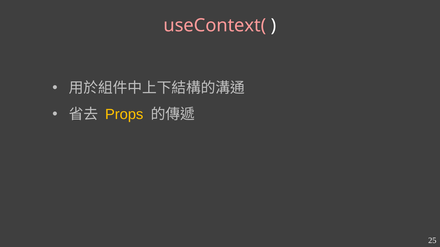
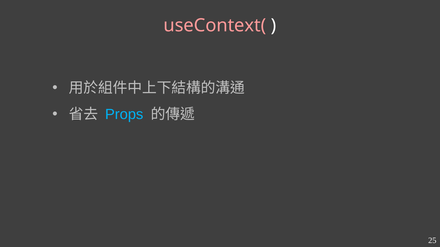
Props colour: yellow -> light blue (124, 115)
